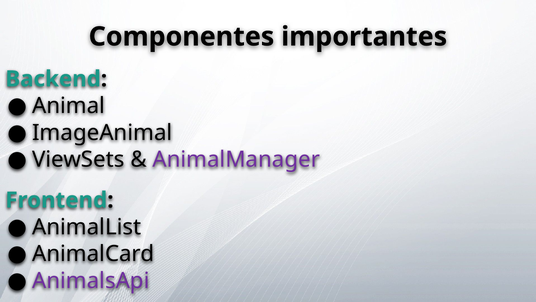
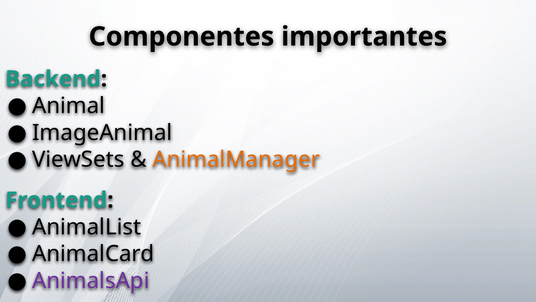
AnimalManager colour: purple -> orange (236, 159)
